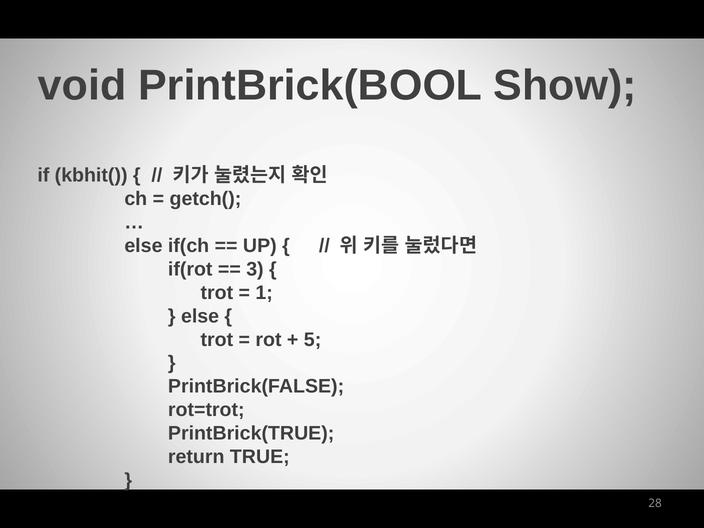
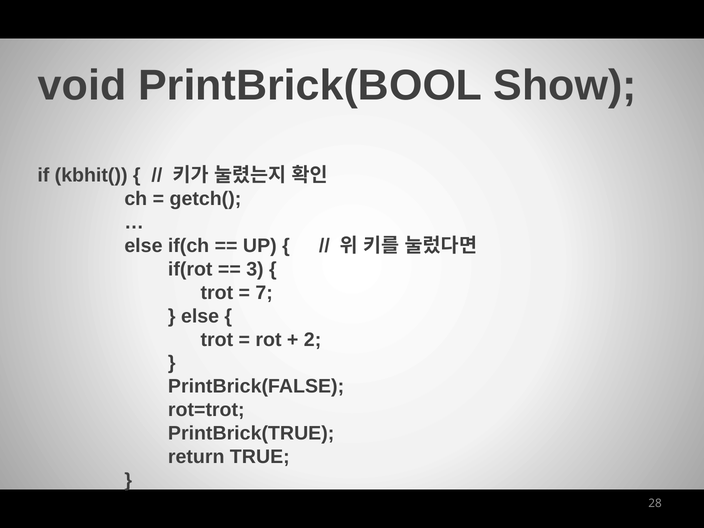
1: 1 -> 7 (264, 293)
5: 5 -> 2 (313, 340)
